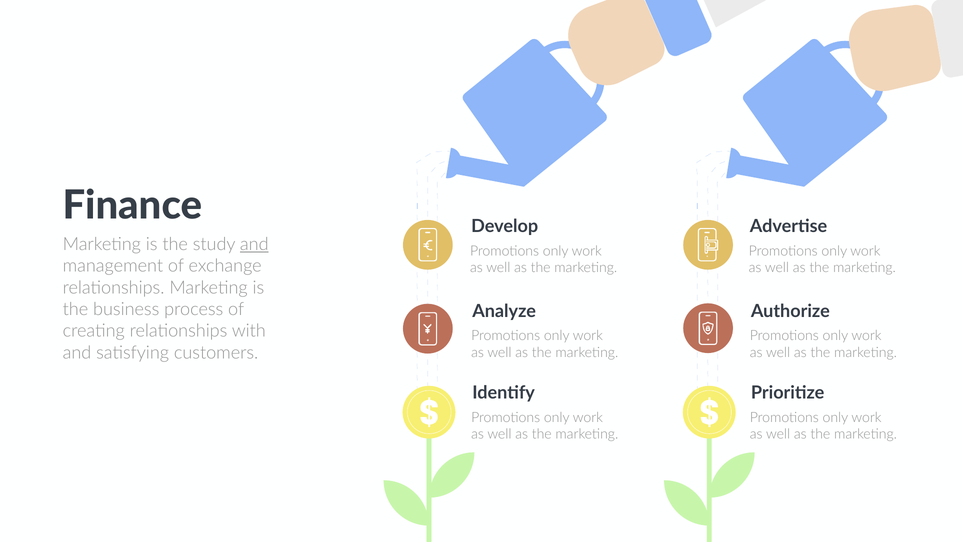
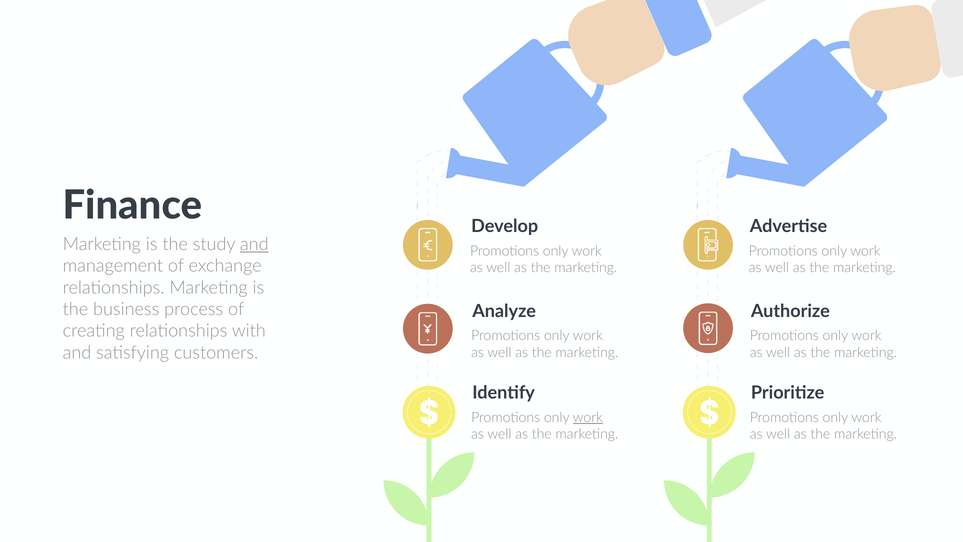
work underline: none -> present (588, 417)
